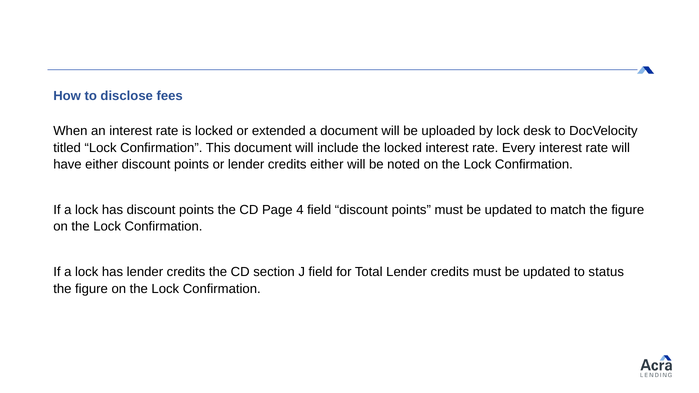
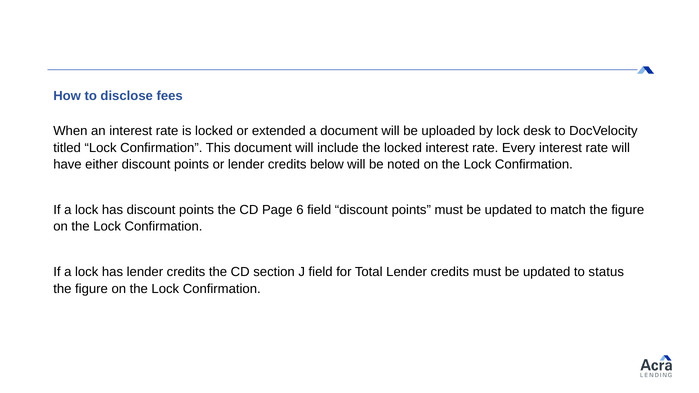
credits either: either -> below (327, 165)
4: 4 -> 6 (300, 210)
